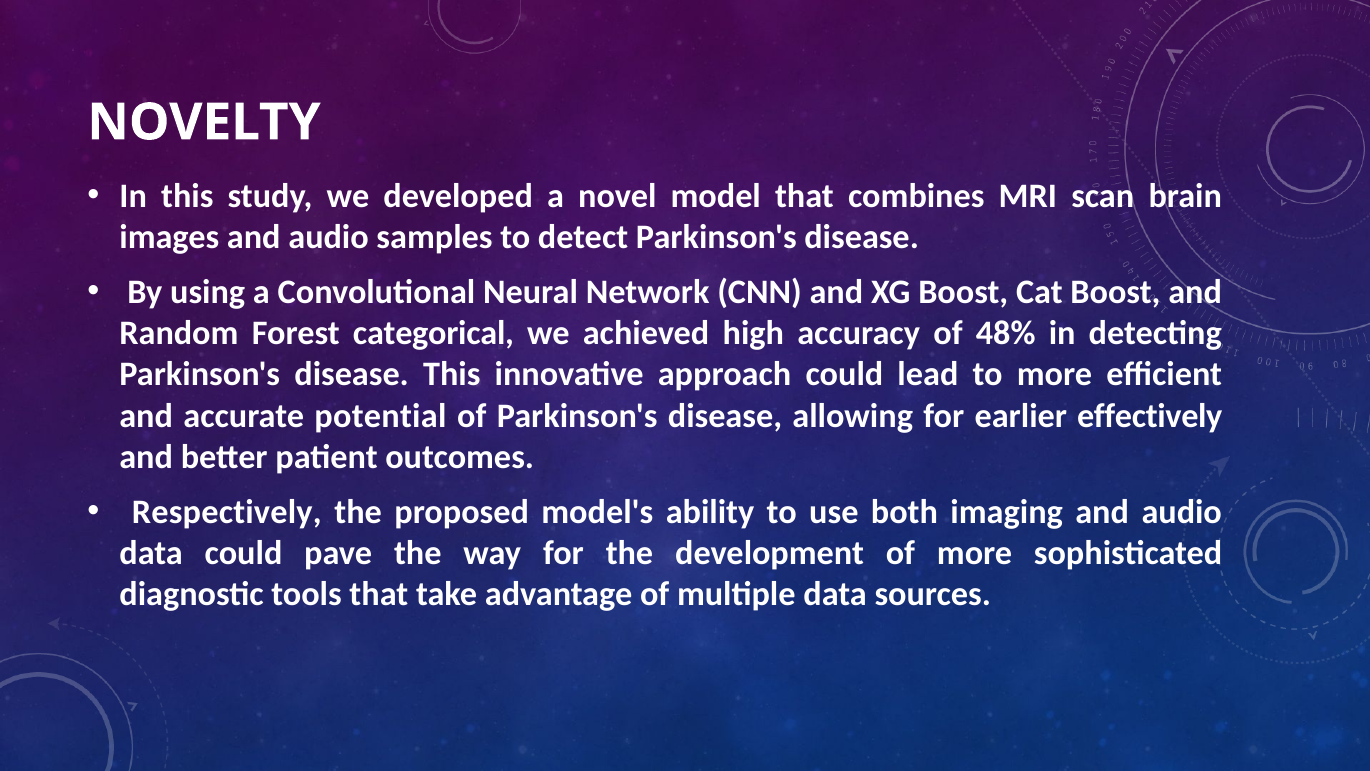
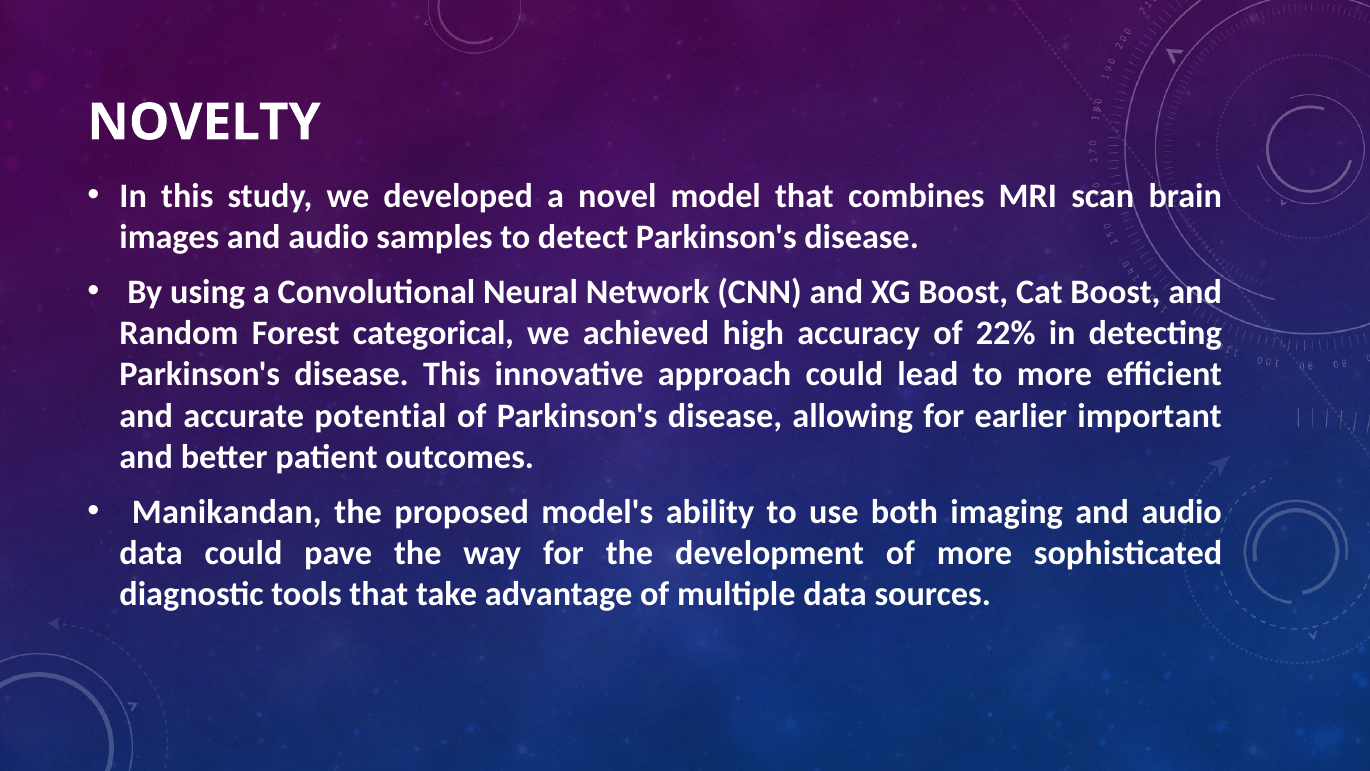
48%: 48% -> 22% (1006, 333)
effectively: effectively -> important (1150, 416)
Respectively: Respectively -> Manikandan (227, 512)
